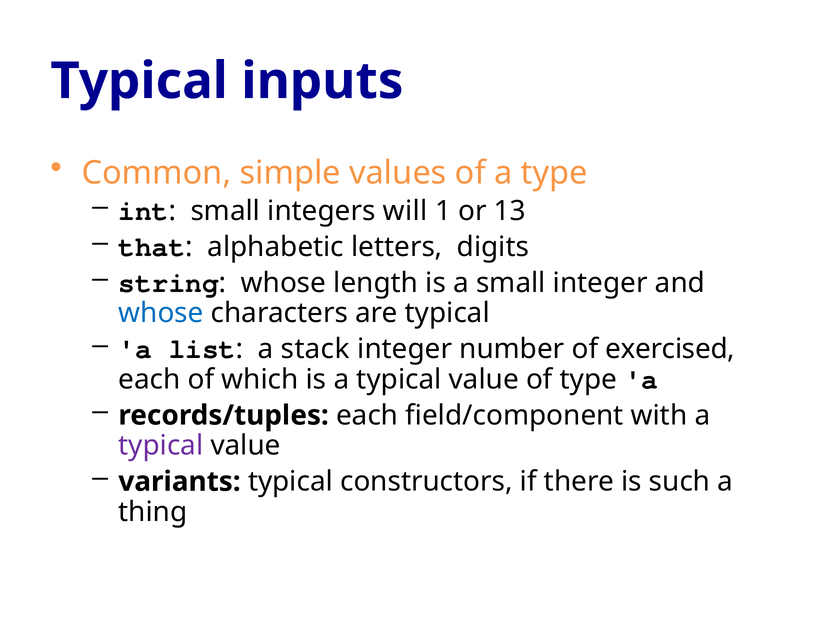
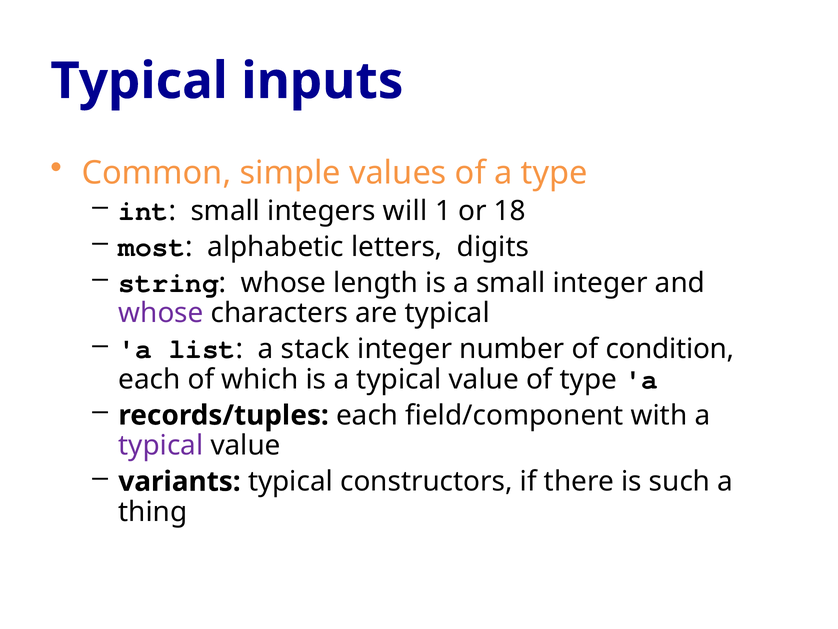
13: 13 -> 18 (510, 211)
that: that -> most (152, 247)
whose colour: blue -> purple (161, 313)
exercised: exercised -> condition (670, 349)
